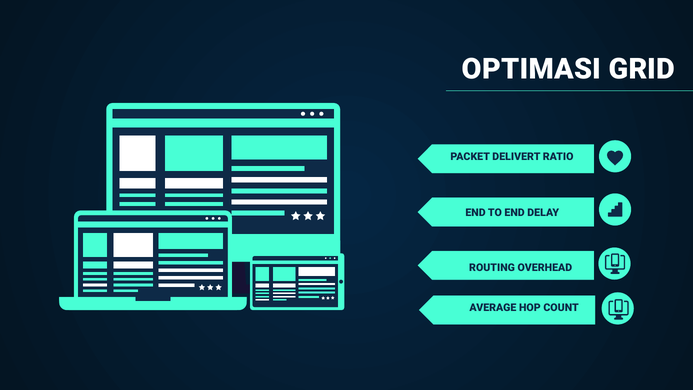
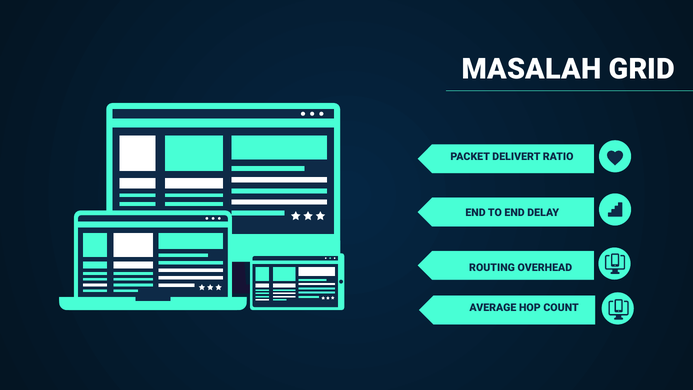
OPTIMASI: OPTIMASI -> MASALAH (531, 69)
